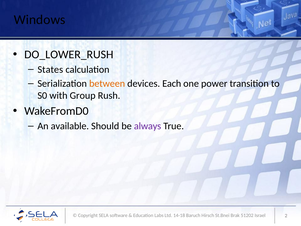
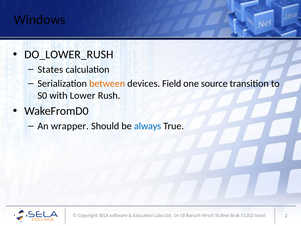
Each: Each -> Field (172, 83)
power: power -> source (214, 83)
Group: Group -> Lower (83, 95)
available: available -> wrapper (70, 126)
always colour: purple -> blue (148, 126)
